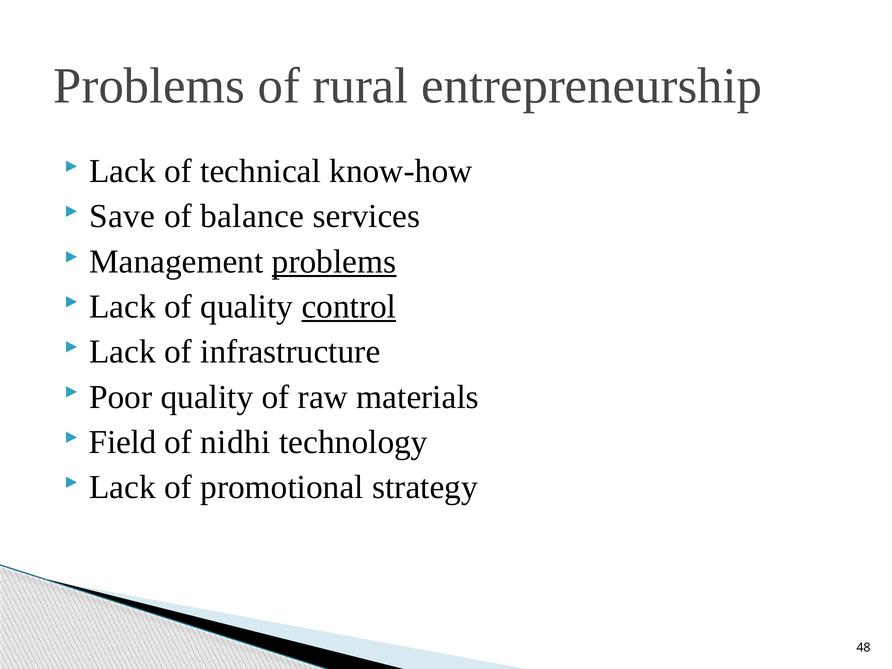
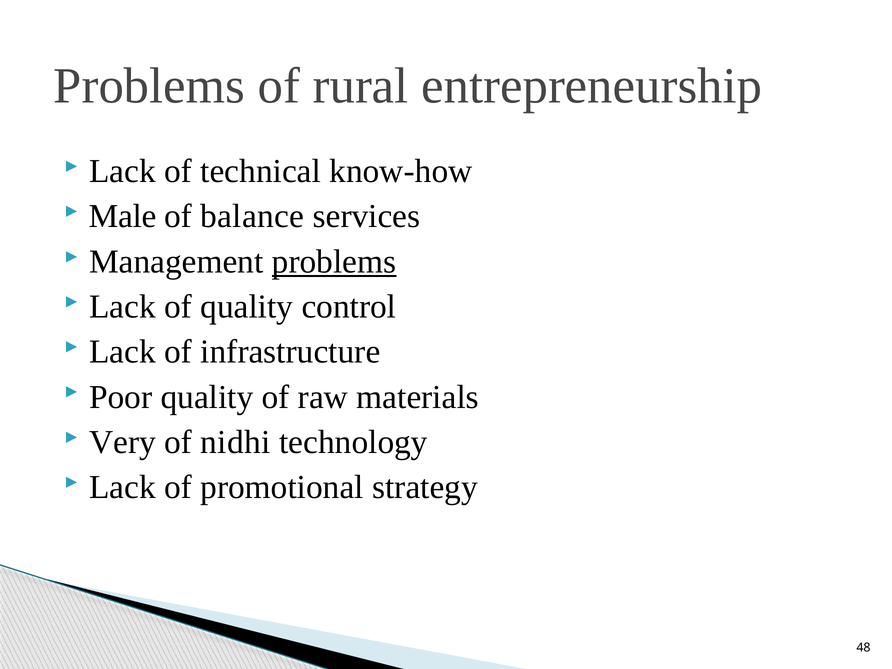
Save: Save -> Male (123, 216)
control underline: present -> none (349, 307)
Field: Field -> Very (122, 442)
